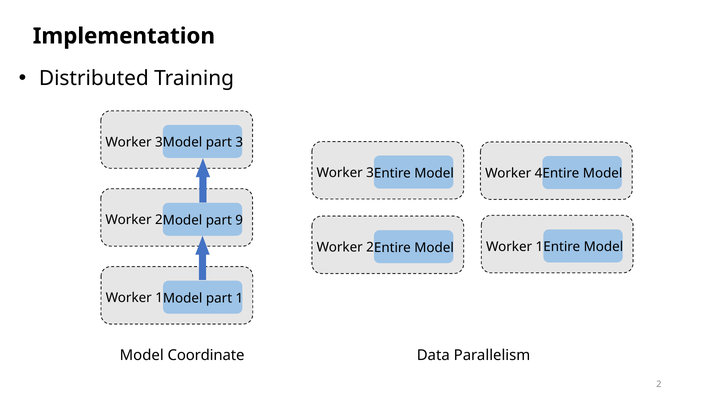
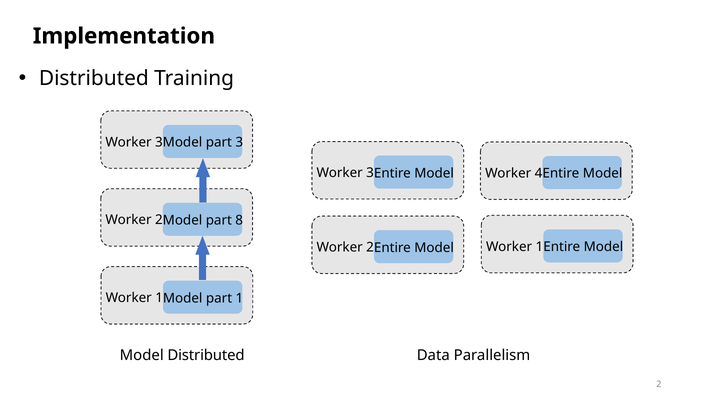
9: 9 -> 8 (239, 220)
Model Coordinate: Coordinate -> Distributed (206, 355)
